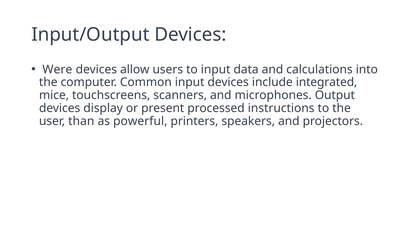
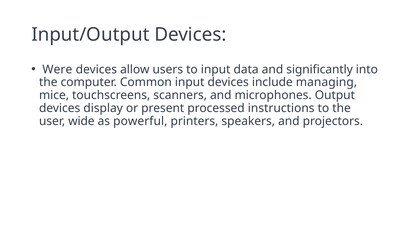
calculations: calculations -> significantly (320, 69)
integrated: integrated -> managing (326, 82)
than: than -> wide (81, 121)
